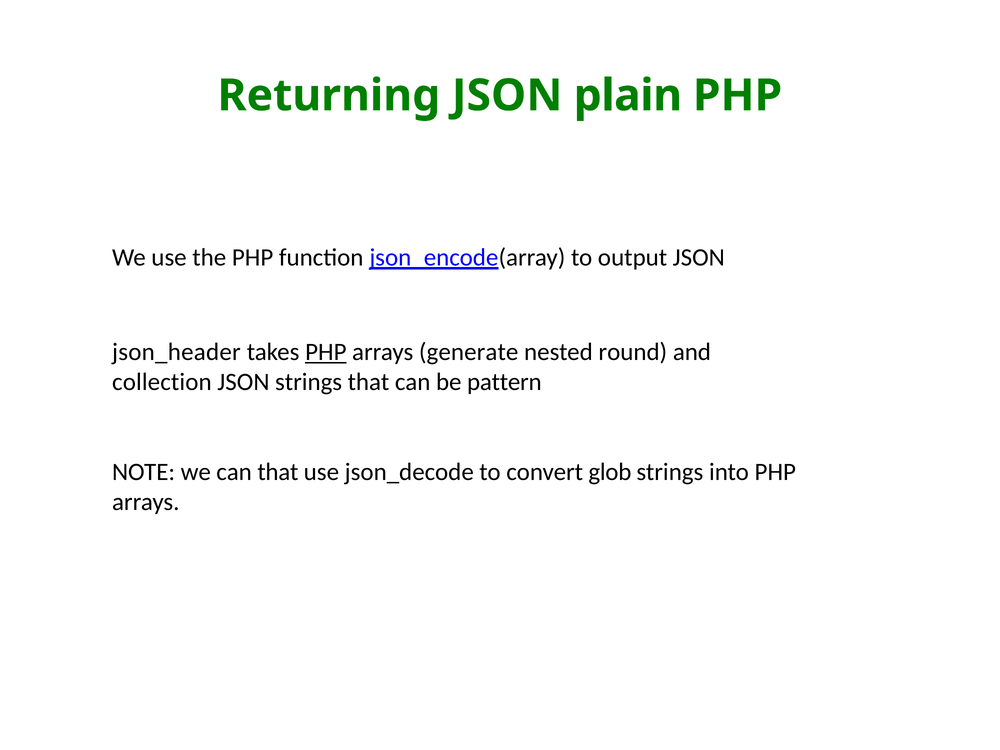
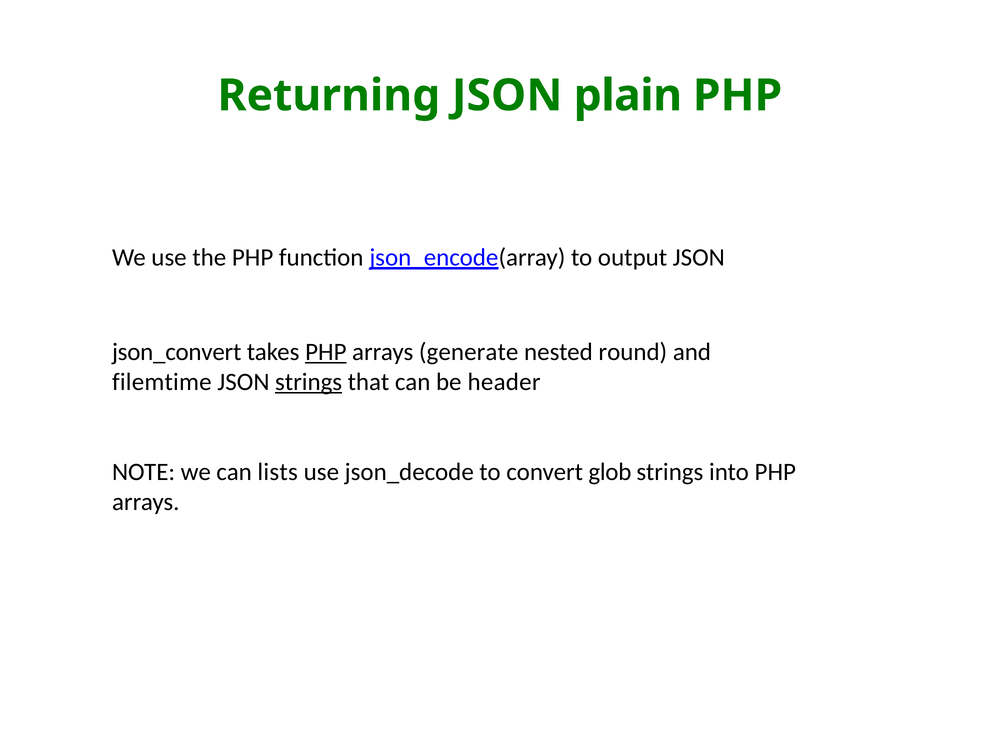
json_header: json_header -> json_convert (177, 352)
collection: collection -> filemtime (162, 382)
strings underline: none -> present (309, 382)
pattern: pattern -> header (504, 382)
can that: that -> lists (278, 472)
